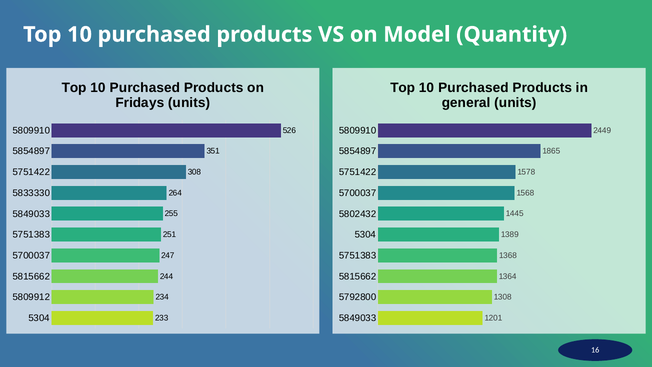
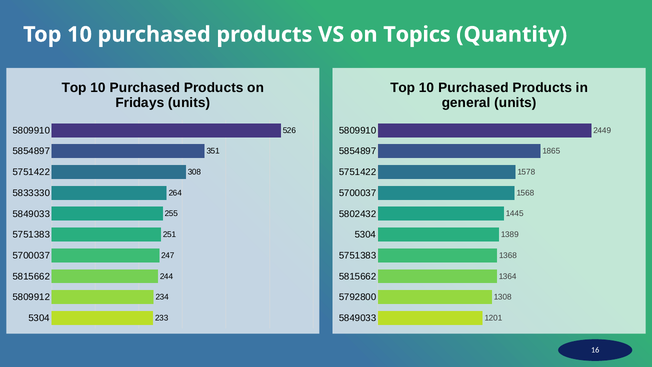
Model: Model -> Topics (417, 35)
